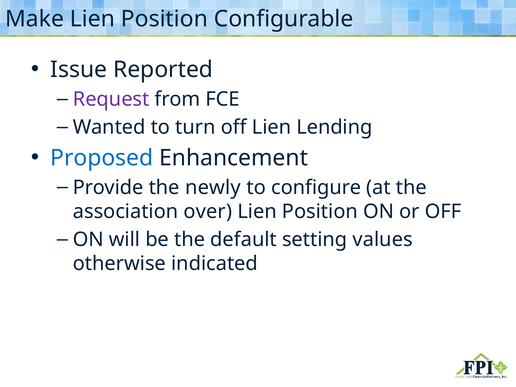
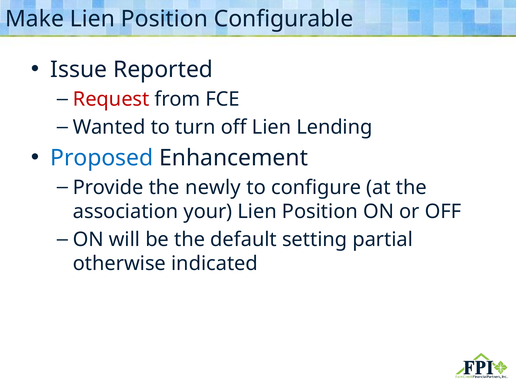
Request colour: purple -> red (111, 99)
over: over -> your (208, 211)
values: values -> partial (383, 239)
